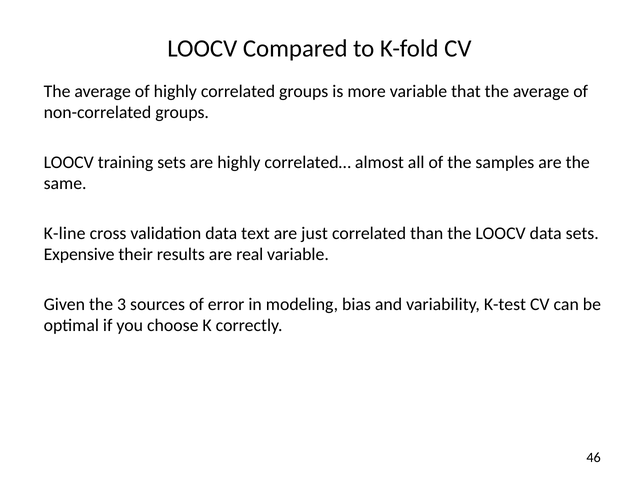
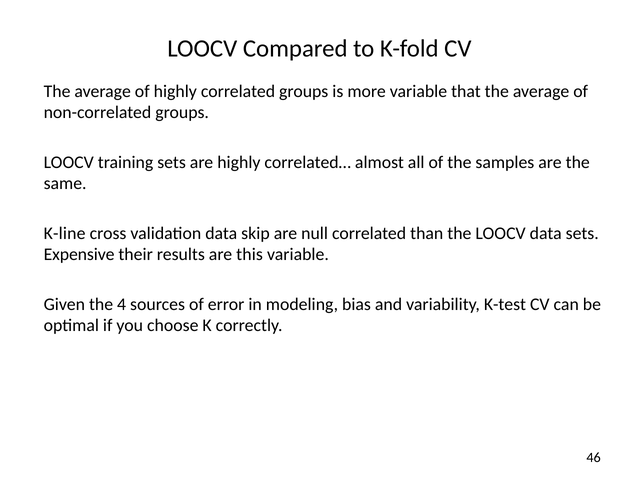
text: text -> skip (255, 233)
just: just -> null (315, 233)
real: real -> this (250, 255)
3: 3 -> 4 (122, 304)
